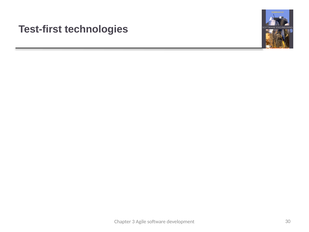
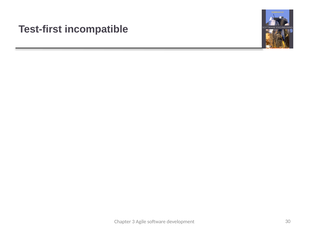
technologies: technologies -> incompatible (96, 29)
